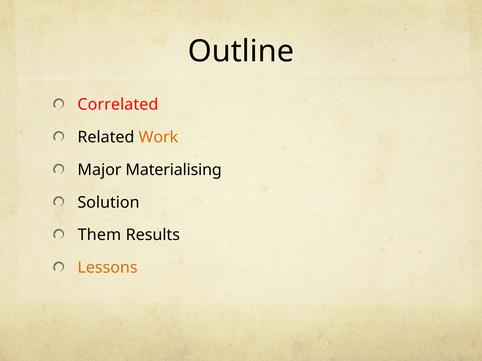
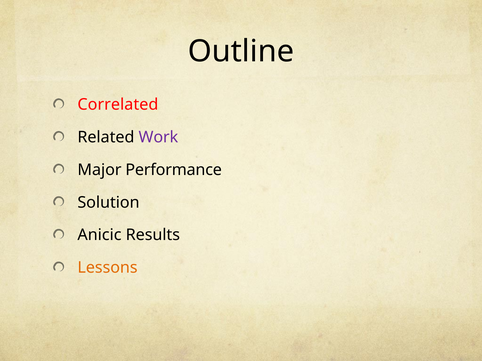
Work colour: orange -> purple (158, 137)
Materialising: Materialising -> Performance (174, 170)
Them: Them -> Anicic (99, 235)
